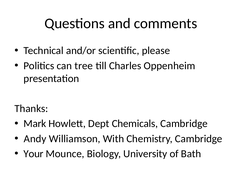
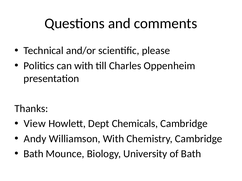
can tree: tree -> with (84, 66)
Mark: Mark -> View (35, 124)
Your: Your -> Bath (34, 154)
